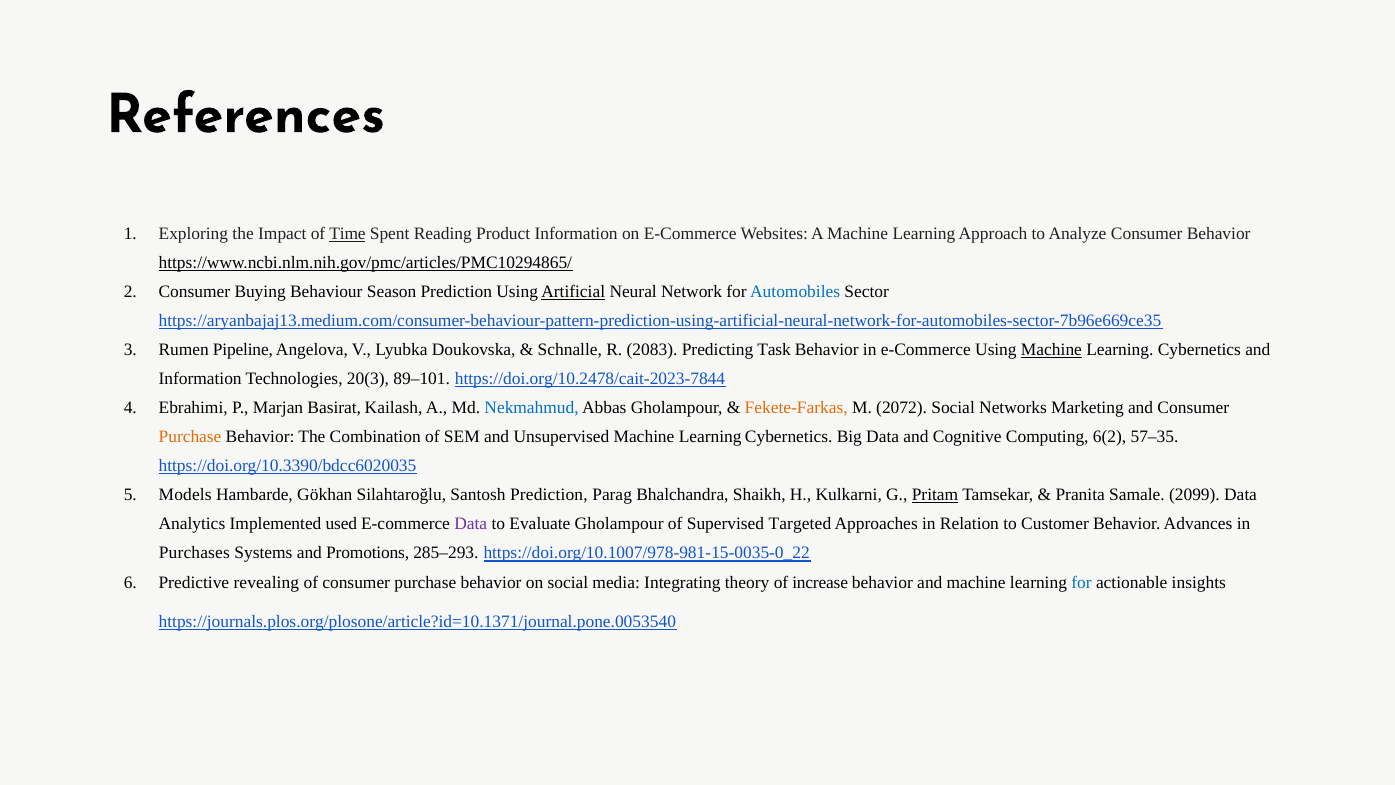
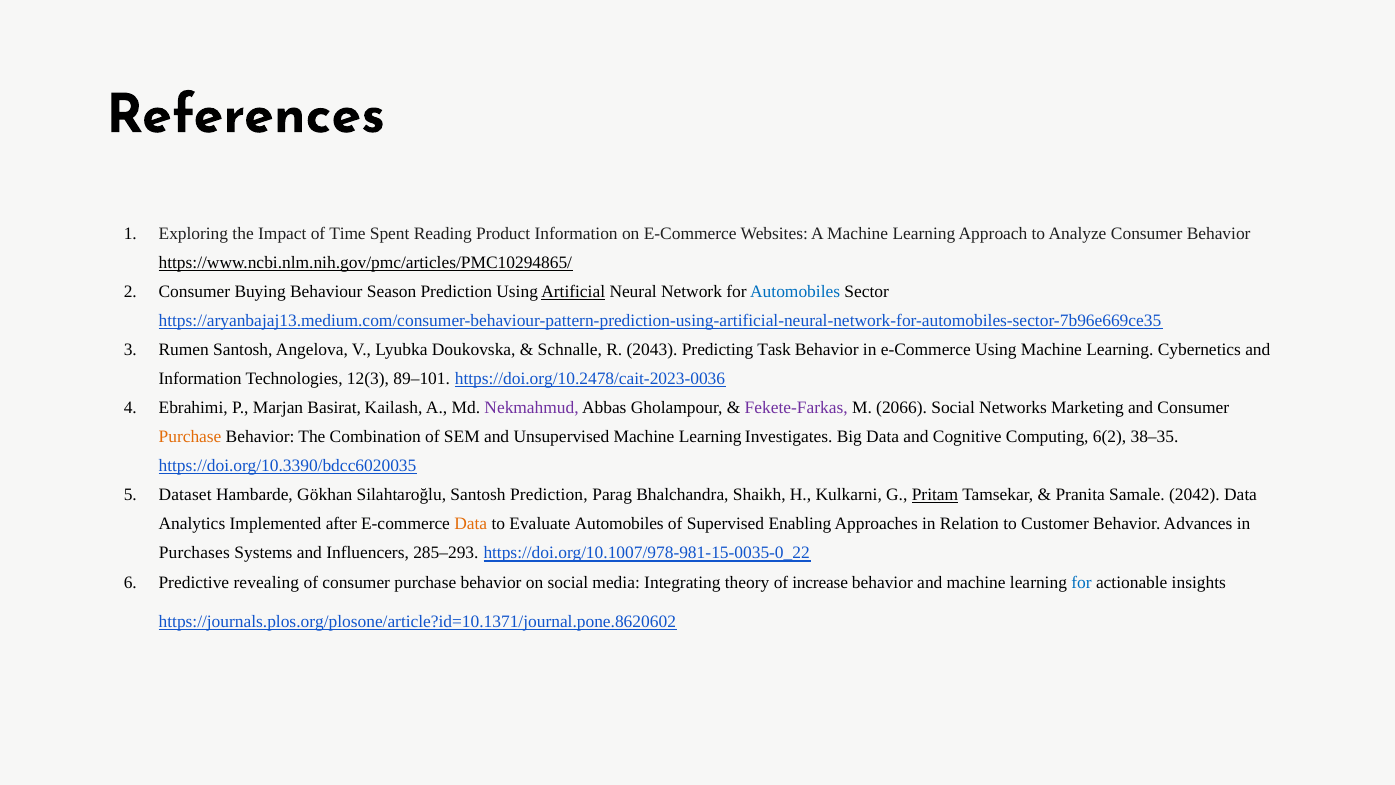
Time underline: present -> none (348, 234)
Rumen Pipeline: Pipeline -> Santosh (243, 350)
2083: 2083 -> 2043 (652, 350)
Machine underline: present -> none (1051, 350)
20(3: 20(3 -> 12(3 (368, 379)
https://doi.org/10.2478/cait-2023-7844: https://doi.org/10.2478/cait-2023-7844 -> https://doi.org/10.2478/cait-2023-0036 (590, 379)
Nekmahmud colour: blue -> purple (532, 408)
Fekete-Farkas colour: orange -> purple (796, 408)
2072: 2072 -> 2066 (902, 408)
Unsupervised Machine Learning Cybernetics: Cybernetics -> Investigates (789, 437)
57–35: 57–35 -> 38–35 (1155, 437)
Models: Models -> Dataset (185, 495)
2099: 2099 -> 2042 (1194, 495)
used: used -> after (341, 524)
Data colour: purple -> orange (471, 524)
Evaluate Gholampour: Gholampour -> Automobiles (619, 524)
Targeted: Targeted -> Enabling (800, 524)
Promotions: Promotions -> Influencers (368, 553)
https://journals.plos.org/plosone/article?id=10.1371/journal.pone.0053540: https://journals.plos.org/plosone/article?id=10.1371/journal.pone.0053540 -> https://journals.plos.org/plosone/article?id=10.1371/journal.pone.8620602 (417, 621)
